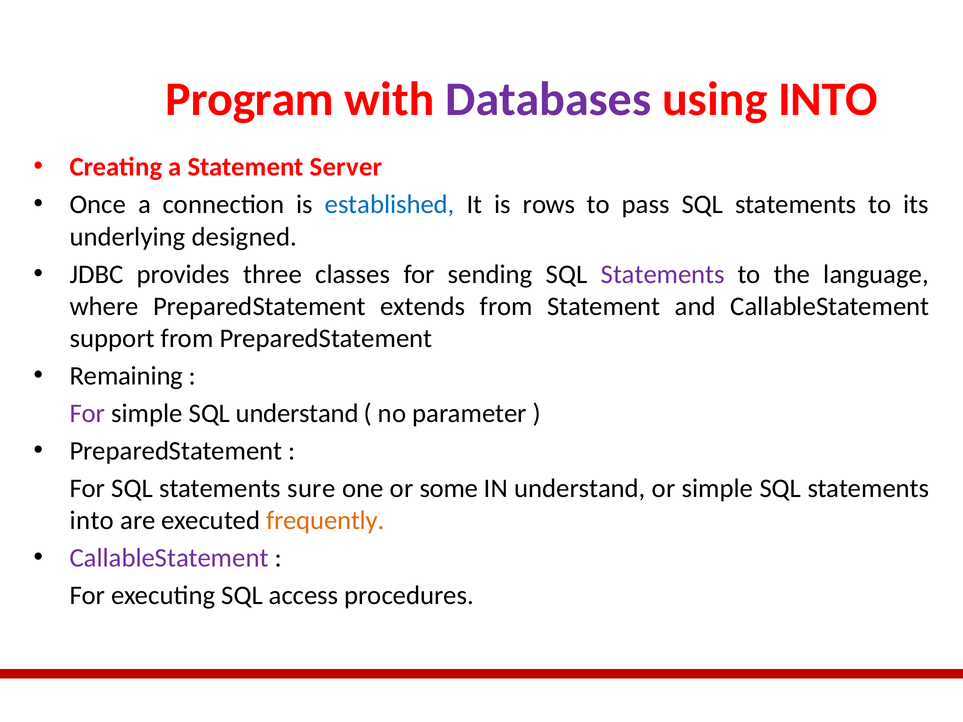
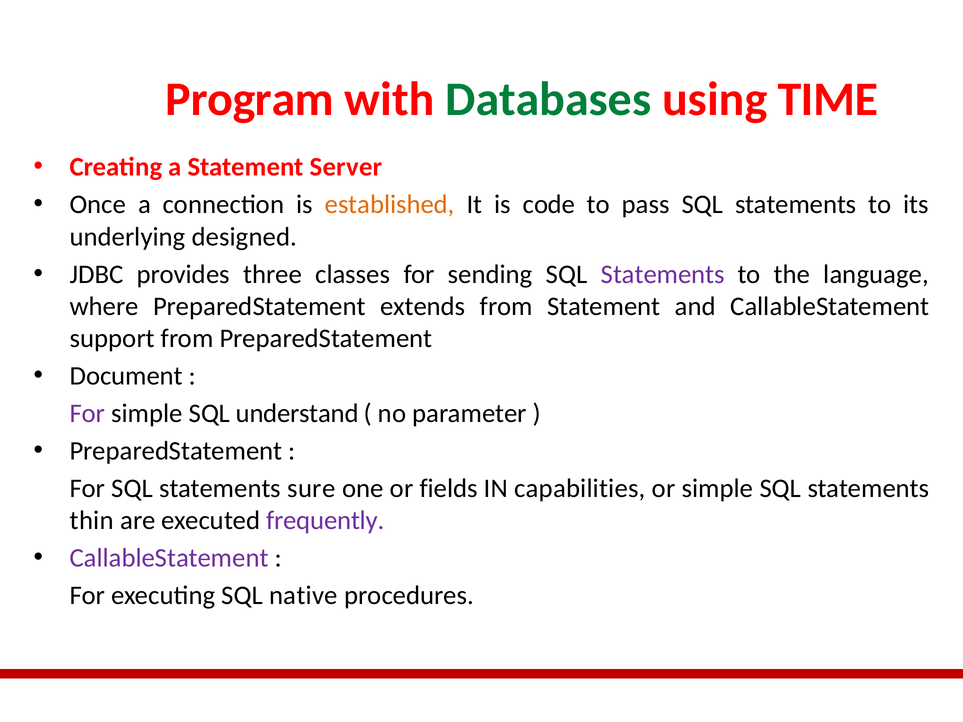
Databases colour: purple -> green (548, 100)
using INTO: INTO -> TIME (828, 100)
established colour: blue -> orange (390, 205)
rows: rows -> code (549, 205)
Remaining: Remaining -> Document (126, 376)
some: some -> fields (449, 489)
IN understand: understand -> capabilities (580, 489)
into: into -> thin (92, 521)
frequently colour: orange -> purple (325, 521)
access: access -> native (303, 596)
